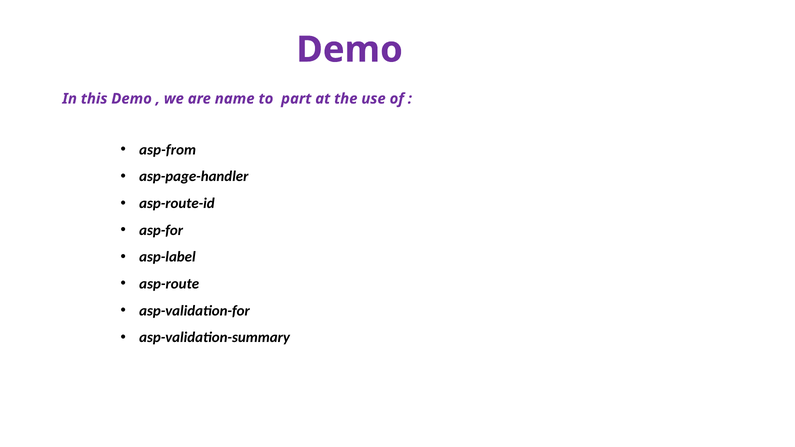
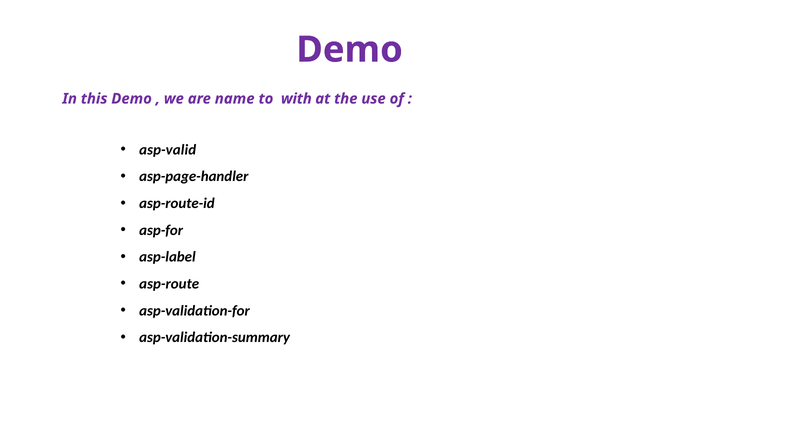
part: part -> with (296, 99)
asp-from: asp-from -> asp-valid (168, 150)
